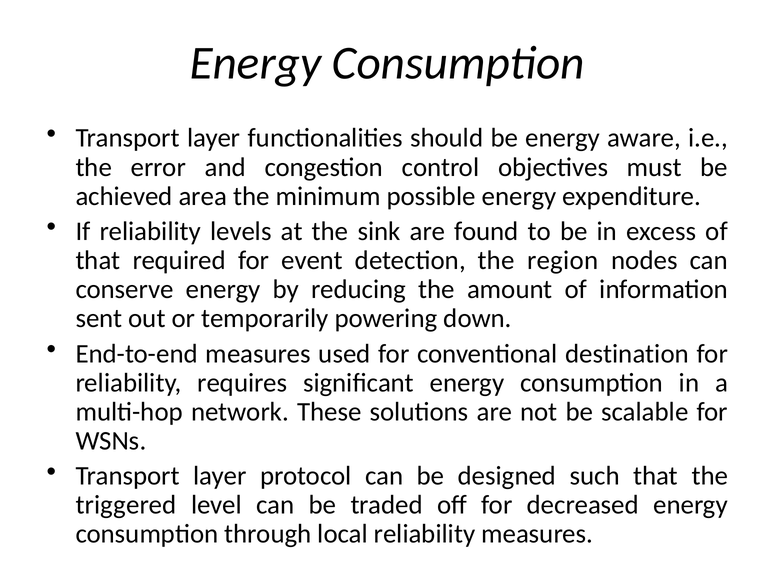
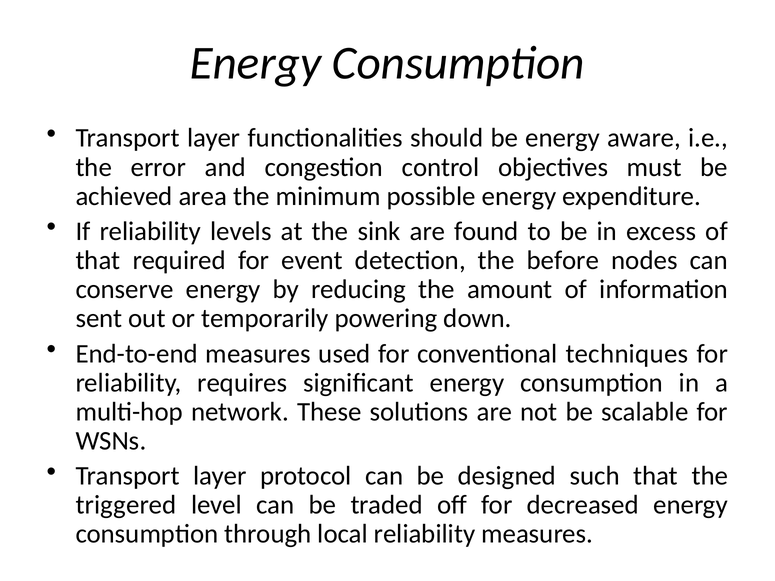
region: region -> before (563, 261)
destination: destination -> techniques (627, 354)
